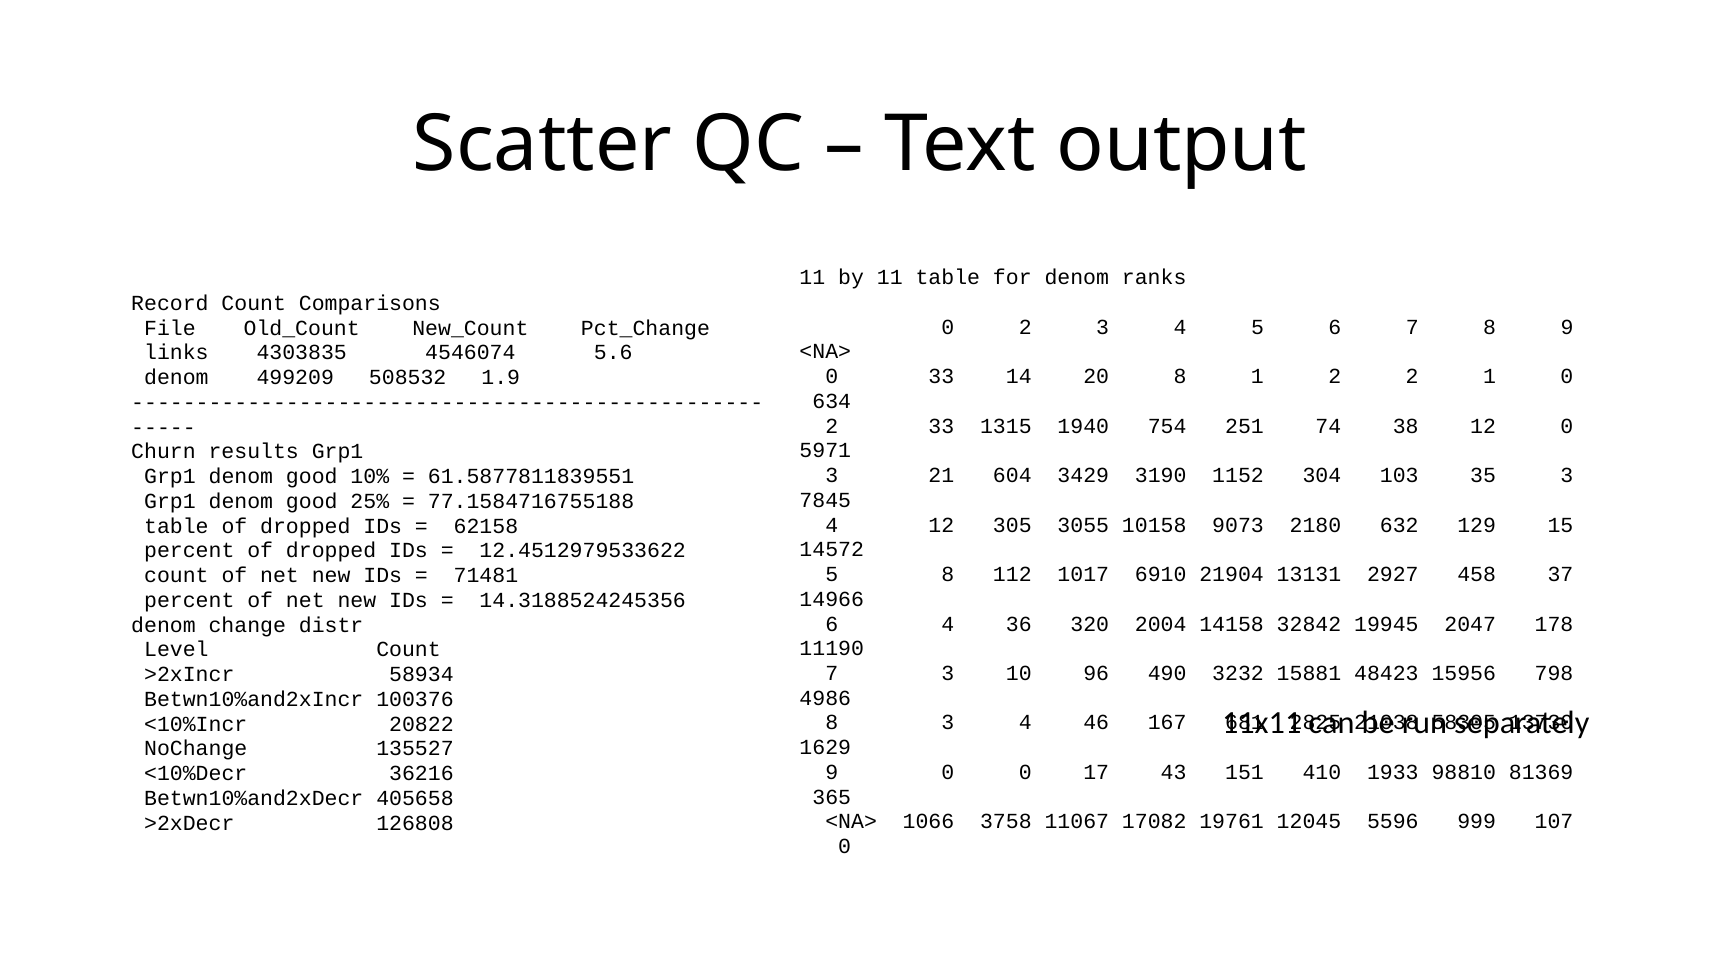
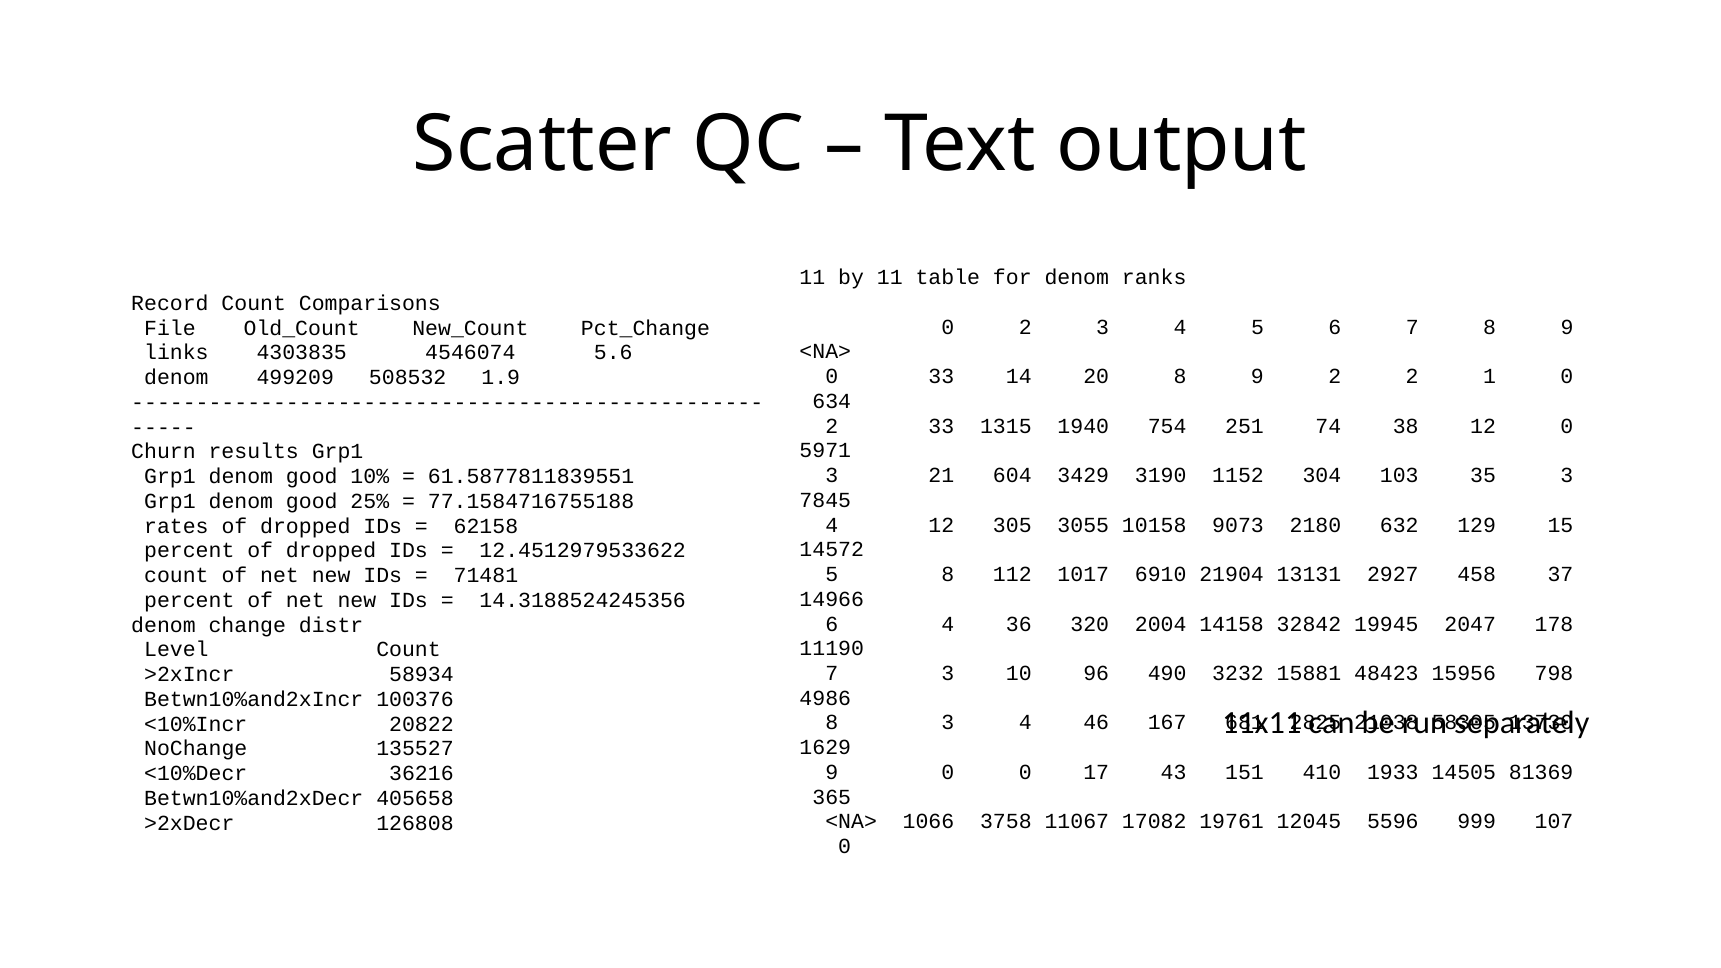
20 8 1: 1 -> 9 (1257, 376)
table: table -> rates (176, 526)
98810: 98810 -> 14505 (1464, 772)
